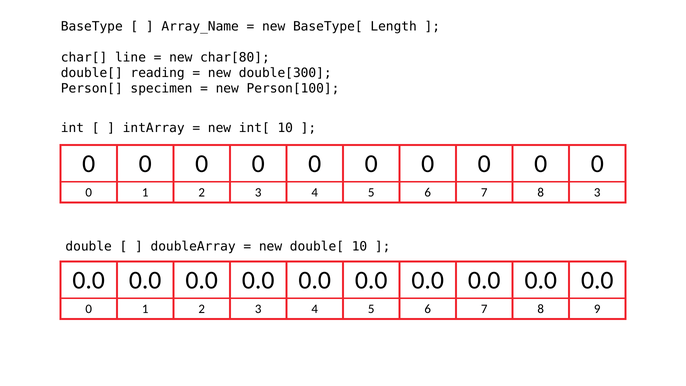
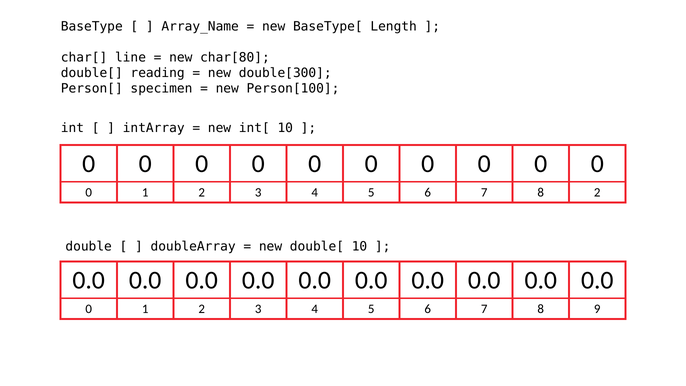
8 3: 3 -> 2 (597, 192)
